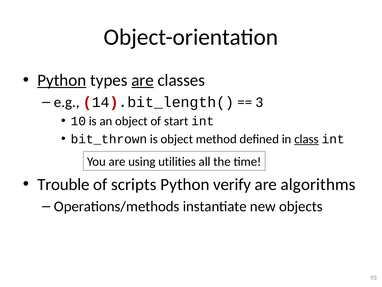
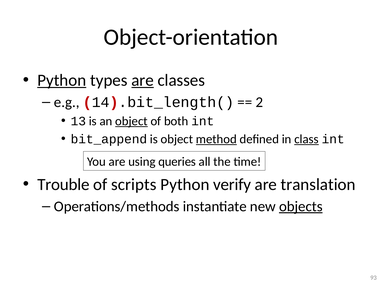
3: 3 -> 2 (259, 102)
10: 10 -> 13 (78, 121)
object underline: none -> present (131, 121)
start: start -> both (176, 121)
bit_thrown: bit_thrown -> bit_append (109, 139)
method underline: none -> present (216, 139)
utilities: utilities -> queries (177, 161)
algorithms: algorithms -> translation (318, 184)
objects underline: none -> present (301, 206)
